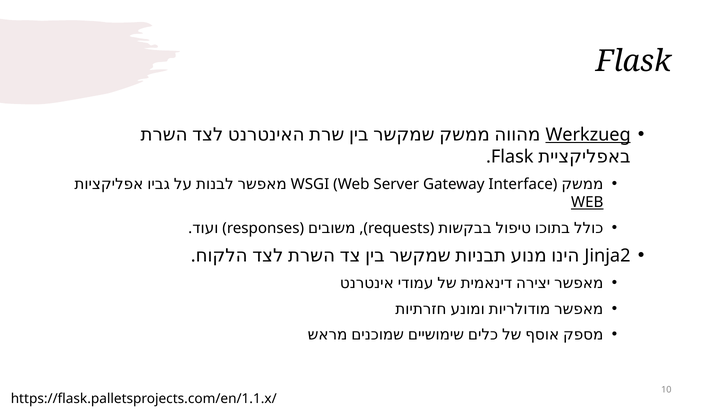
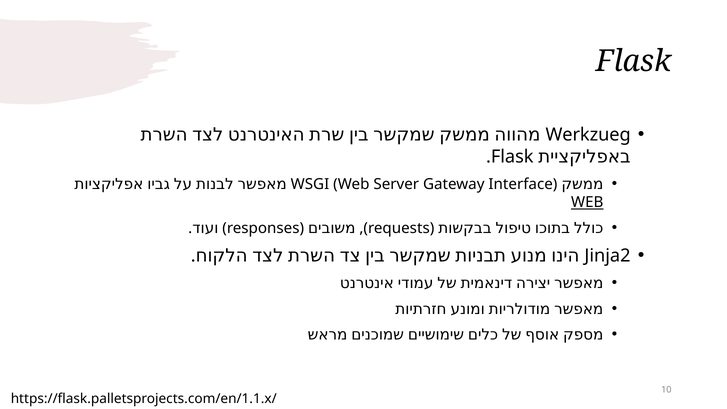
Werkzueg underline: present -> none (588, 135)
